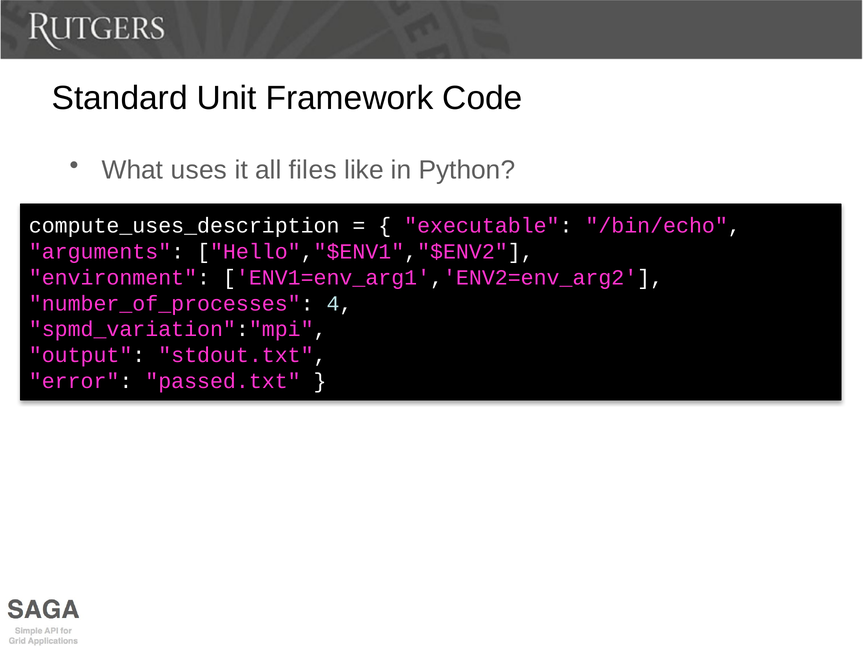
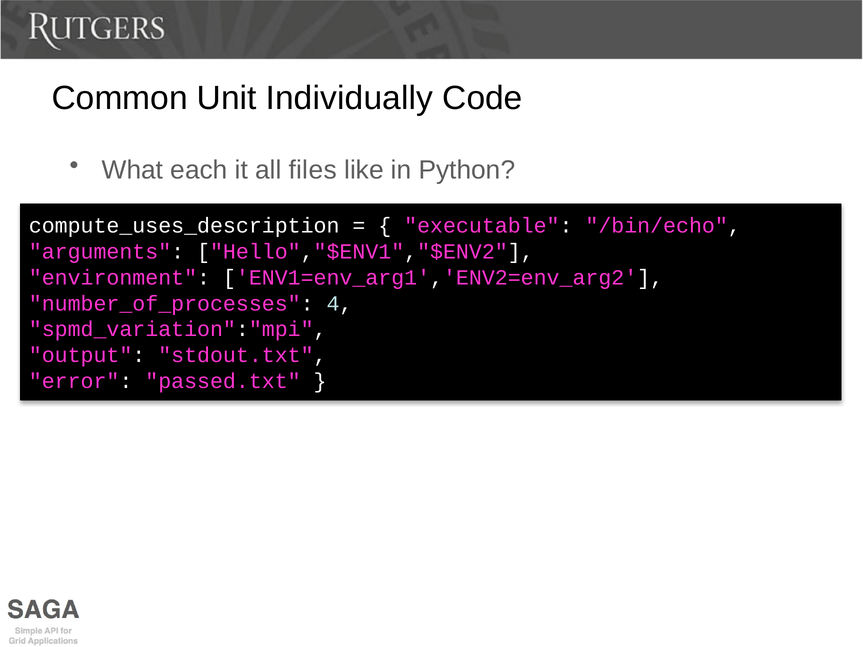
Standard: Standard -> Common (120, 98)
Framework: Framework -> Individually (349, 98)
uses: uses -> each (199, 170)
